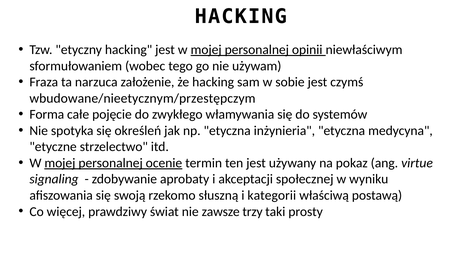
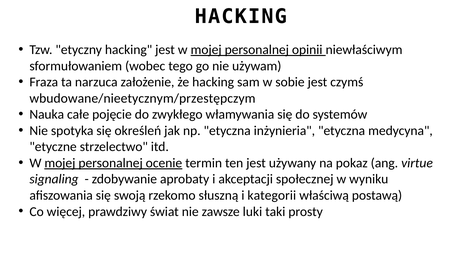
Forma: Forma -> Nauka (47, 115)
trzy: trzy -> luki (252, 212)
